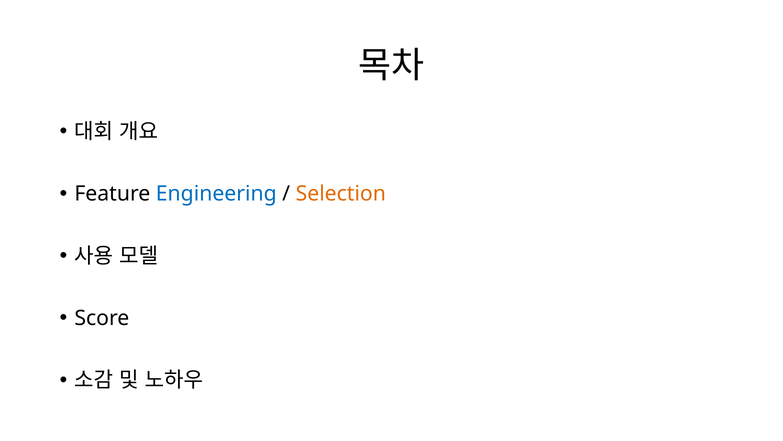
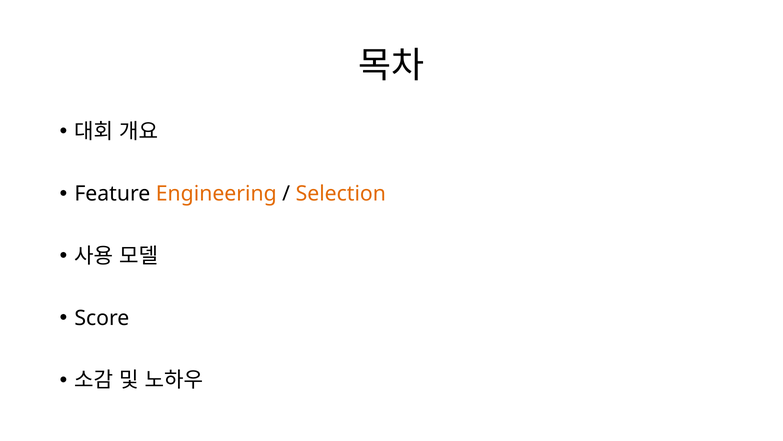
Engineering colour: blue -> orange (216, 194)
